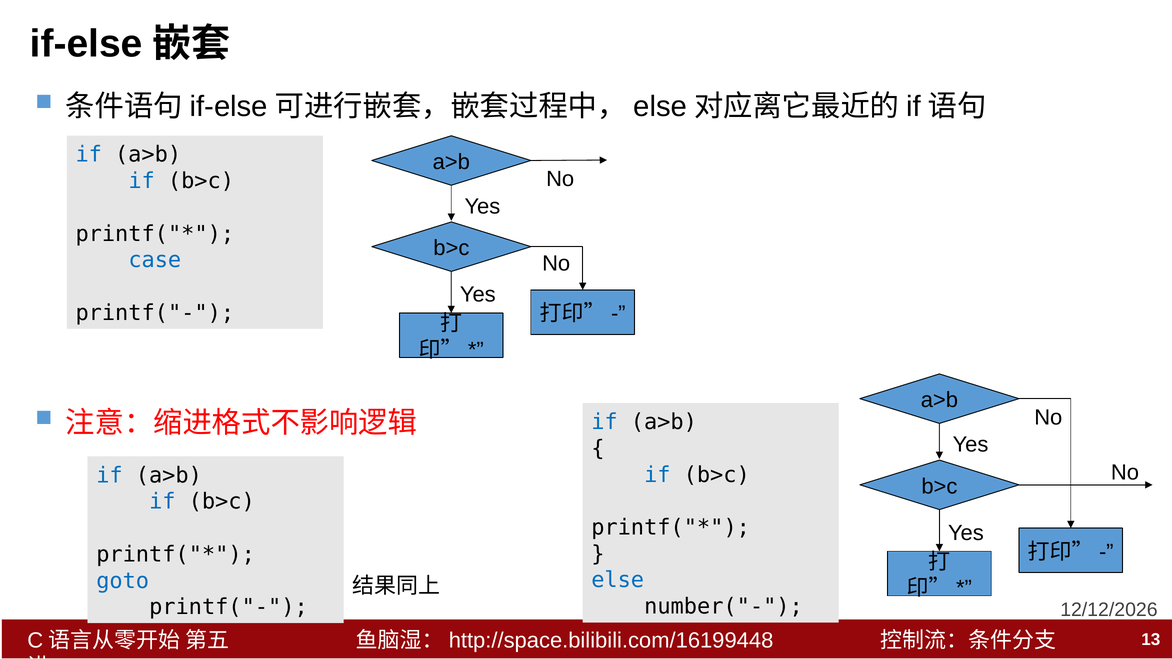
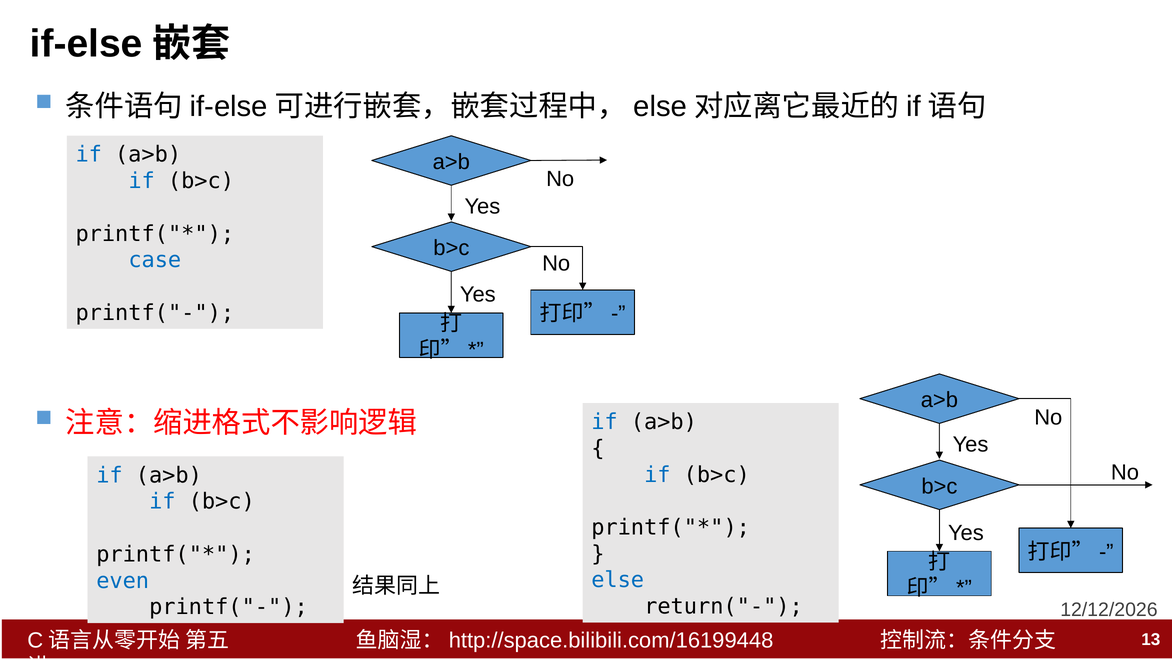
goto: goto -> even (123, 581)
number("-: number("- -> return("- (723, 607)
